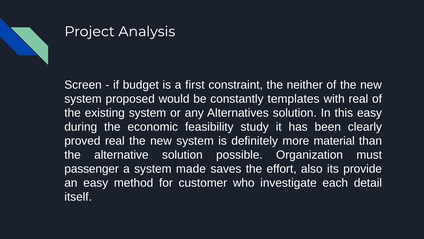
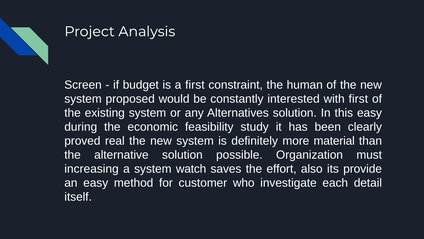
neither: neither -> human (305, 85)
templates: templates -> interested (294, 99)
with real: real -> first (358, 99)
passenger: passenger -> increasing (92, 169)
made: made -> watch (191, 169)
